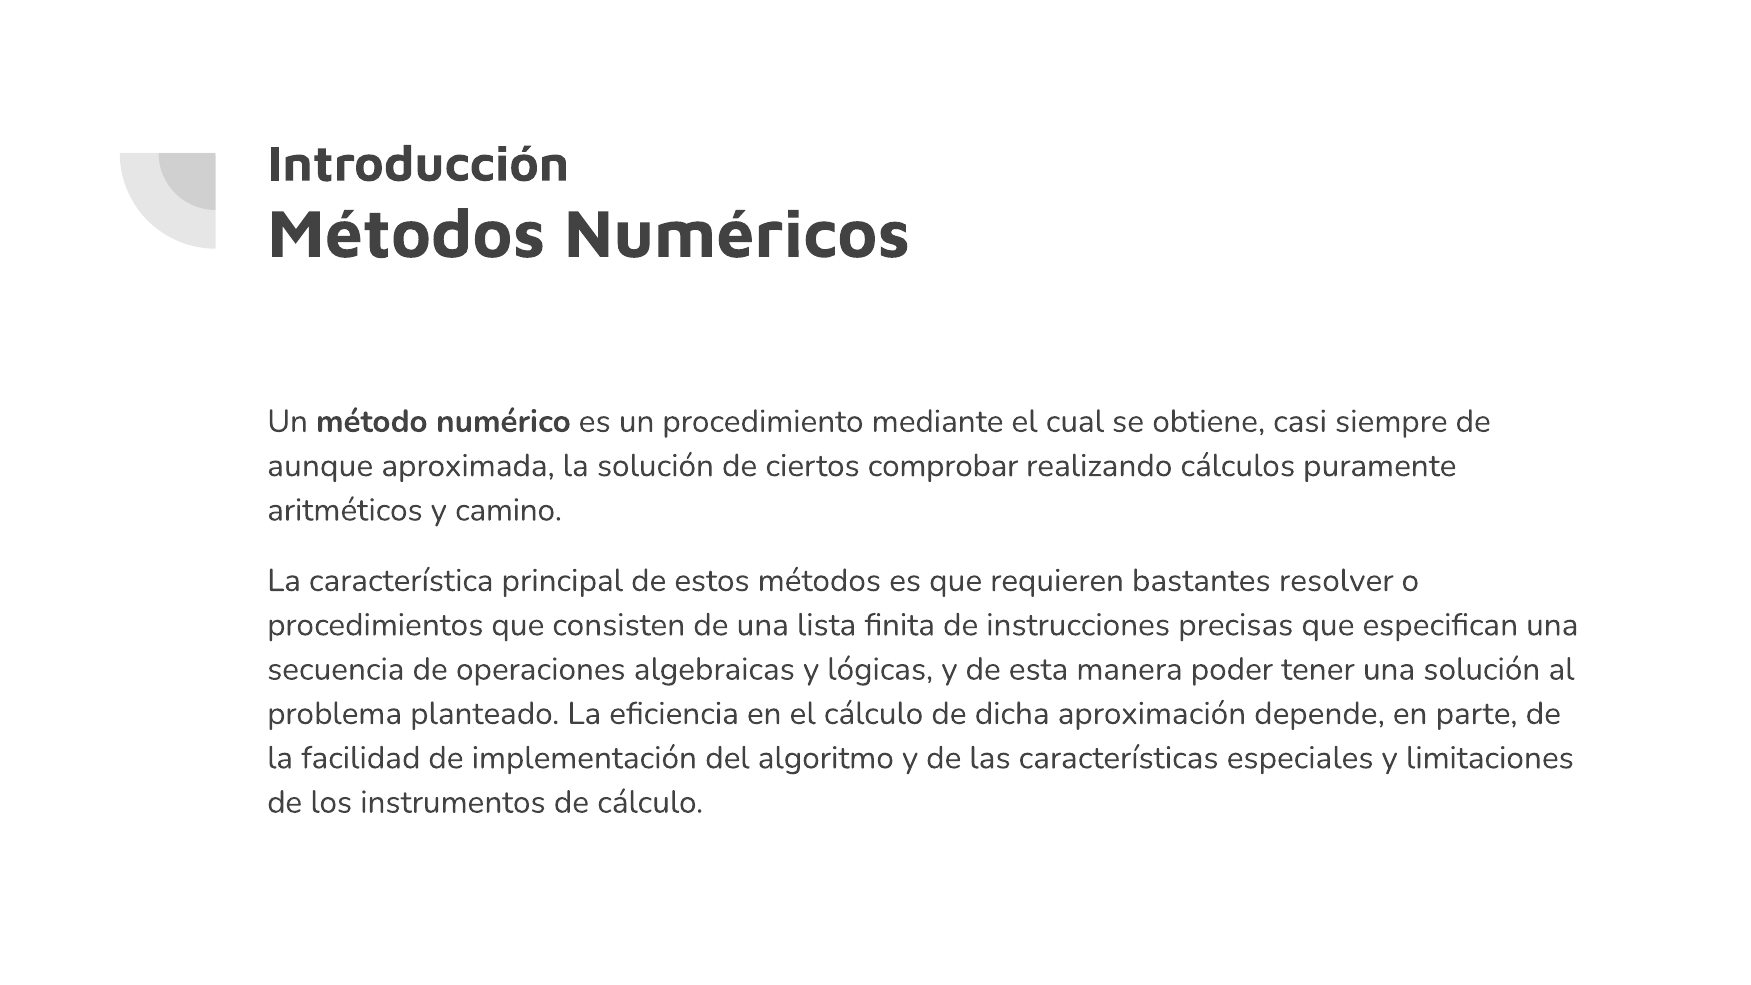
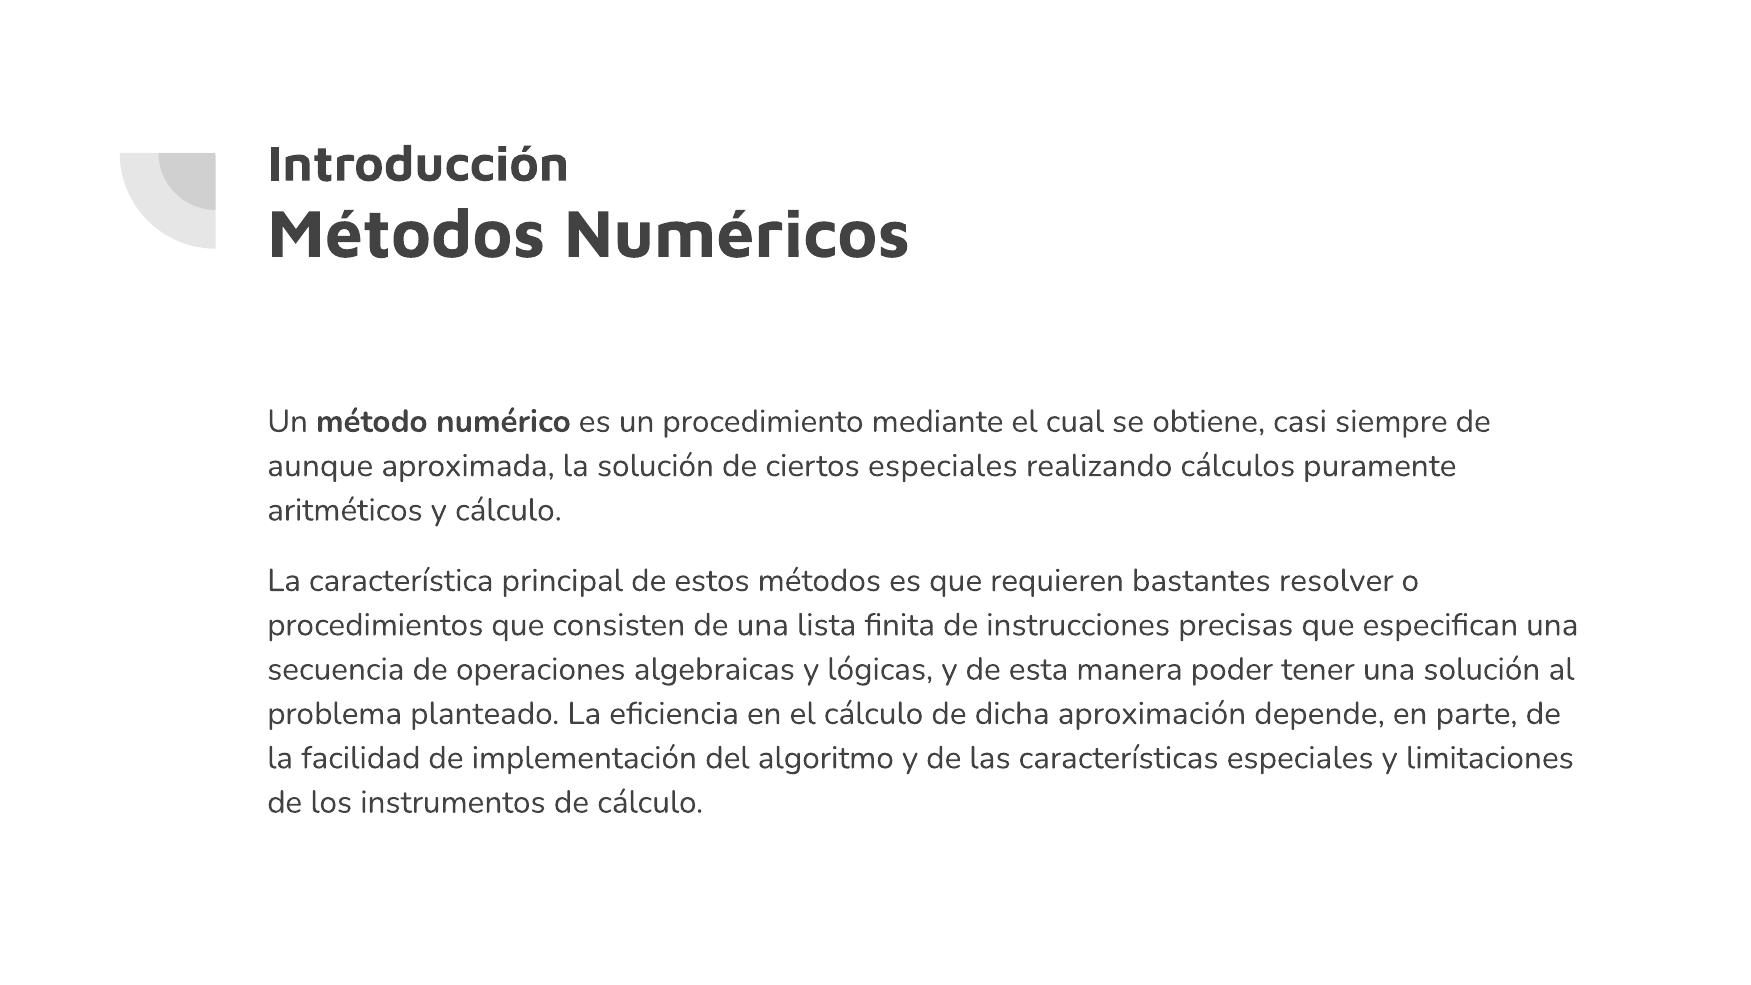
ciertos comprobar: comprobar -> especiales (943, 466)
y camino: camino -> cálculo (508, 510)
